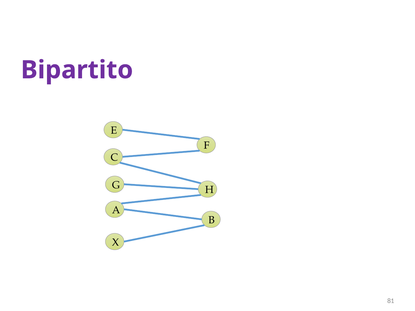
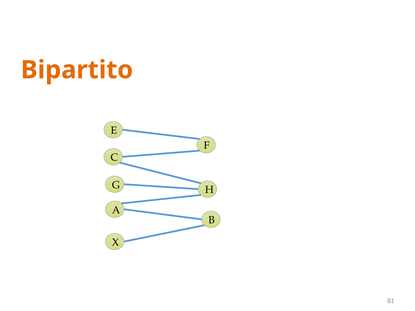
Bipartito colour: purple -> orange (77, 70)
